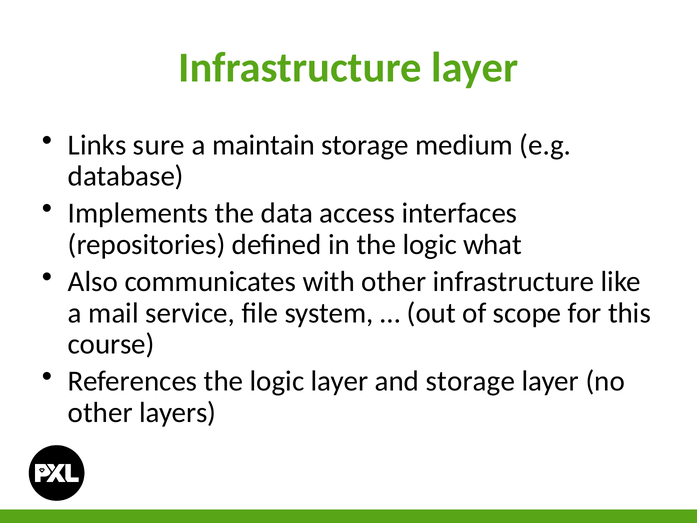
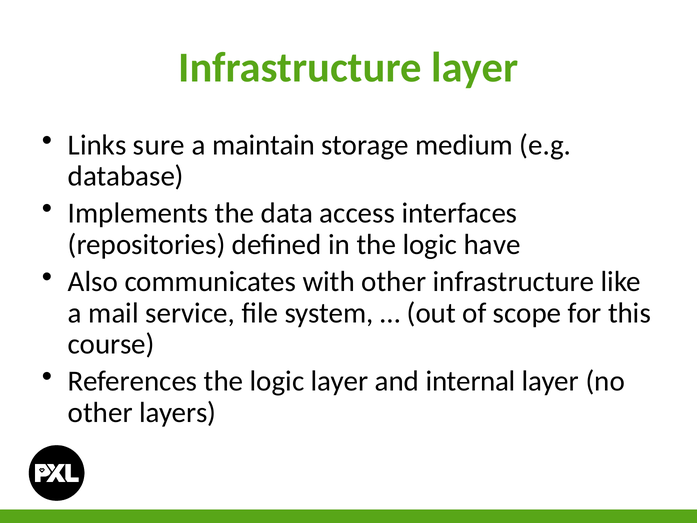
what: what -> have (492, 245)
and storage: storage -> internal (471, 381)
